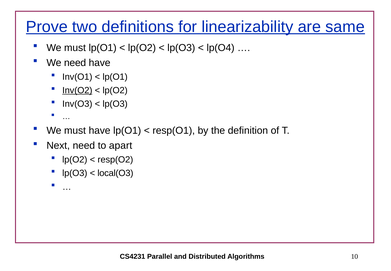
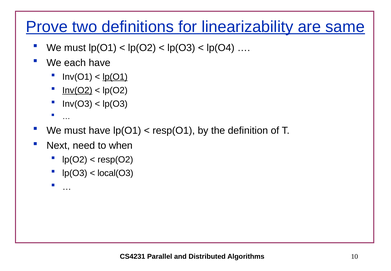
We need: need -> each (75, 63)
lp(O1 underline: none -> present (115, 77)
apart: apart -> when (121, 145)
